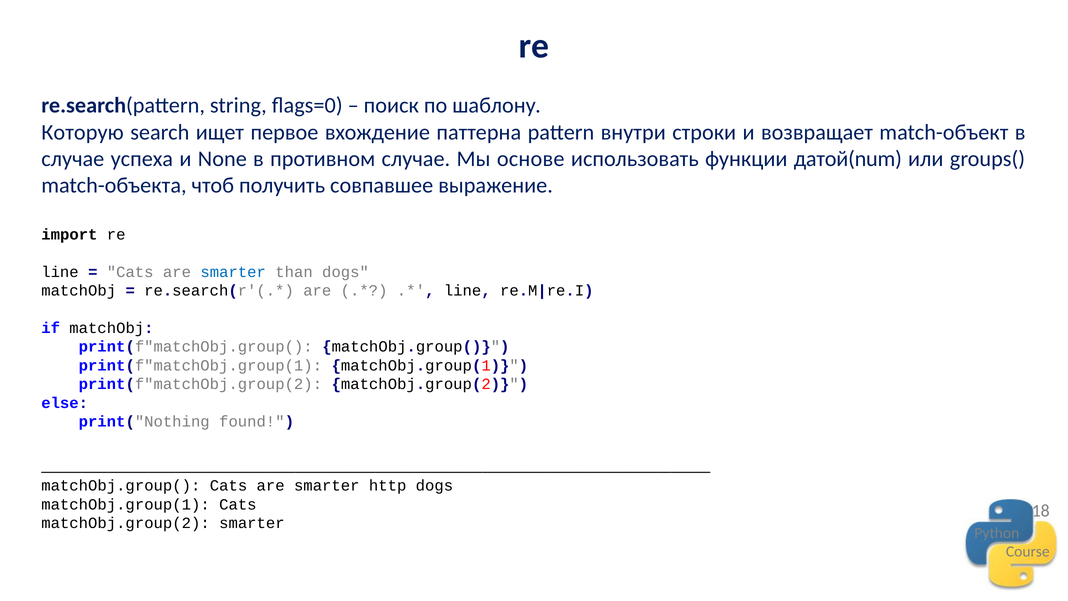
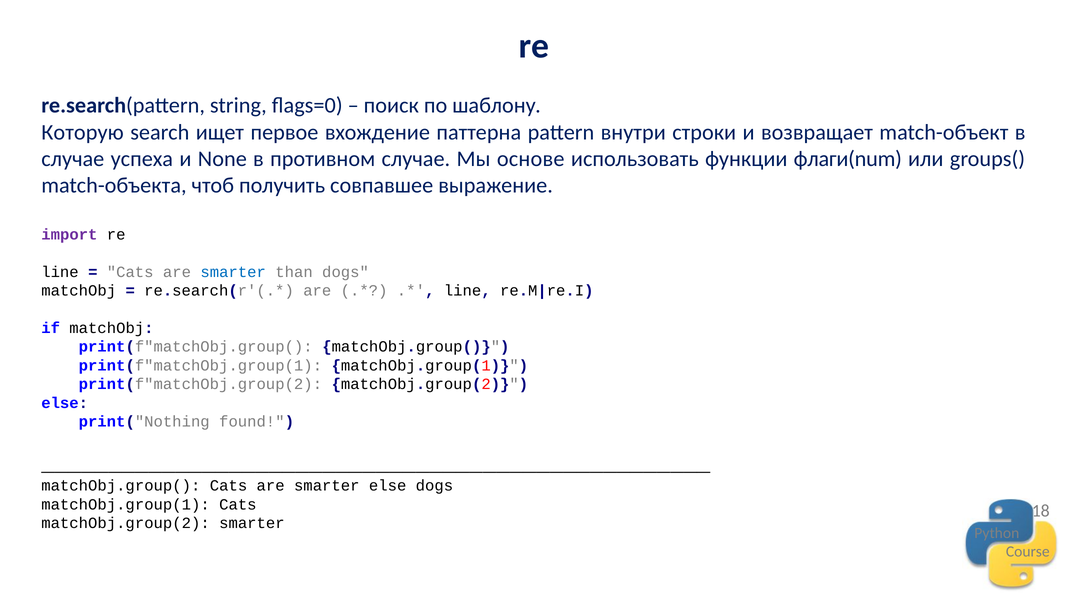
датой(num: датой(num -> флаги(num (848, 159)
import colour: black -> purple (69, 234)
smarter http: http -> else (388, 486)
